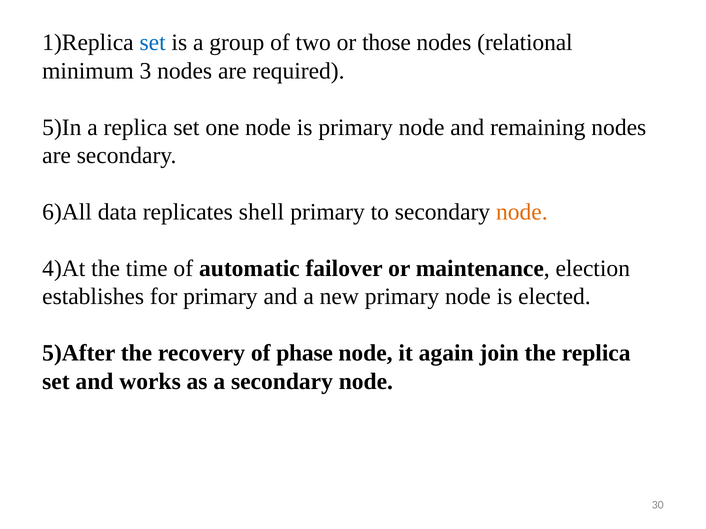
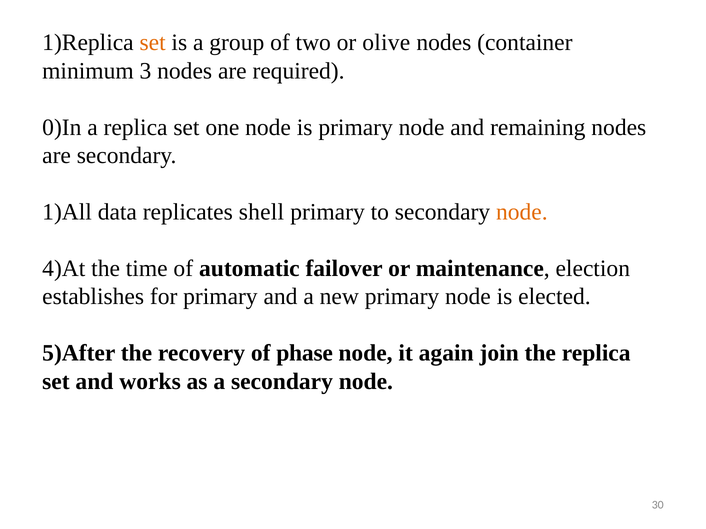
set colour: blue -> orange (153, 43)
those: those -> olive (386, 43)
relational: relational -> container (525, 43)
5)In: 5)In -> 0)In (62, 127)
6)All: 6)All -> 1)All (67, 212)
